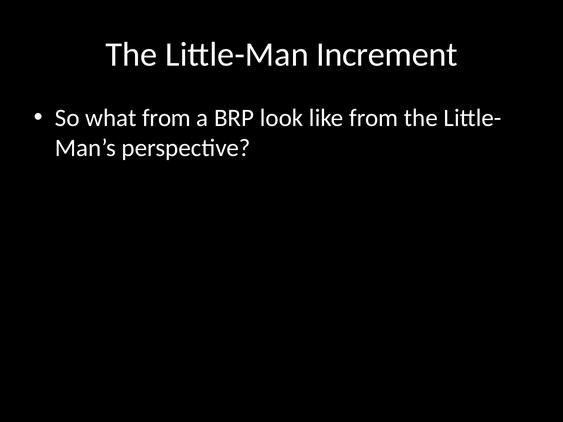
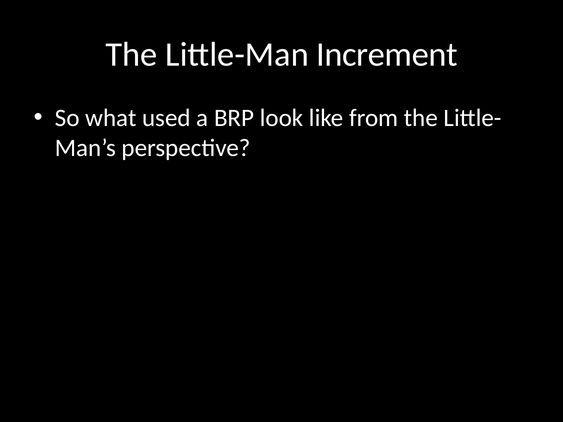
what from: from -> used (166, 118)
